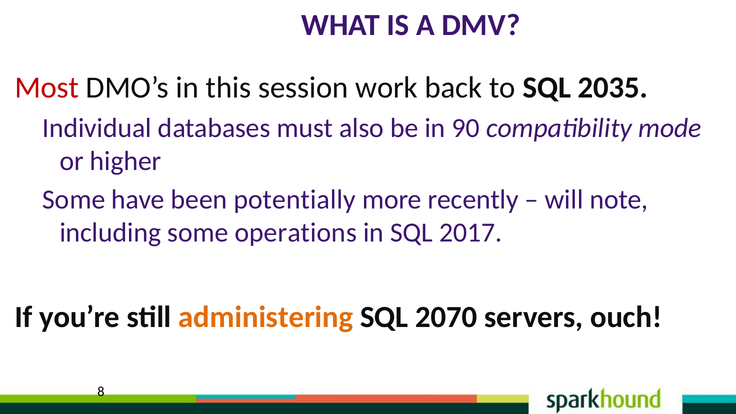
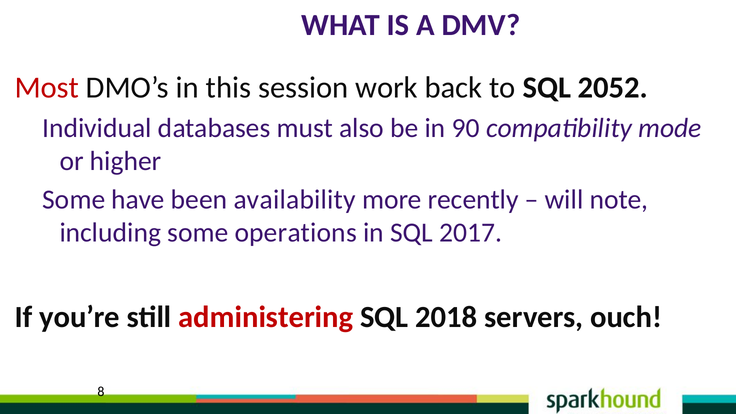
2035: 2035 -> 2052 (613, 88)
potentially: potentially -> availability (295, 200)
administering colour: orange -> red (266, 317)
2070: 2070 -> 2018 (446, 317)
